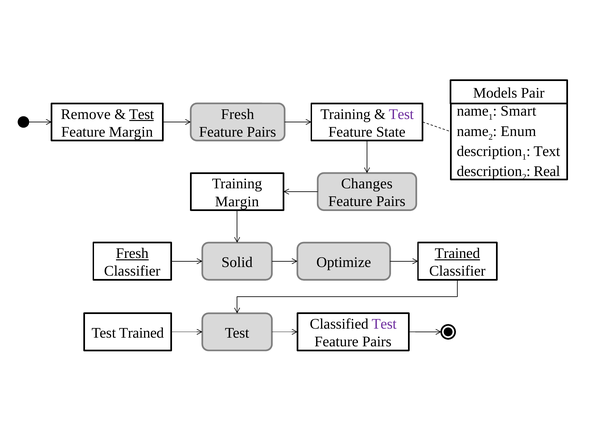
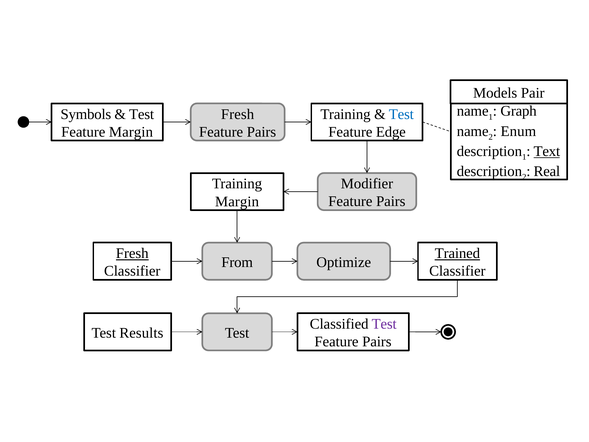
Smart: Smart -> Graph (519, 111)
Remove: Remove -> Symbols (86, 114)
Test underline: present -> none (142, 114)
Test colour: purple -> blue (401, 114)
State: State -> Edge (391, 132)
Text underline: none -> present (547, 151)
Changes: Changes -> Modifier (367, 184)
Solid: Solid -> From (237, 262)
Test Trained: Trained -> Results (141, 333)
